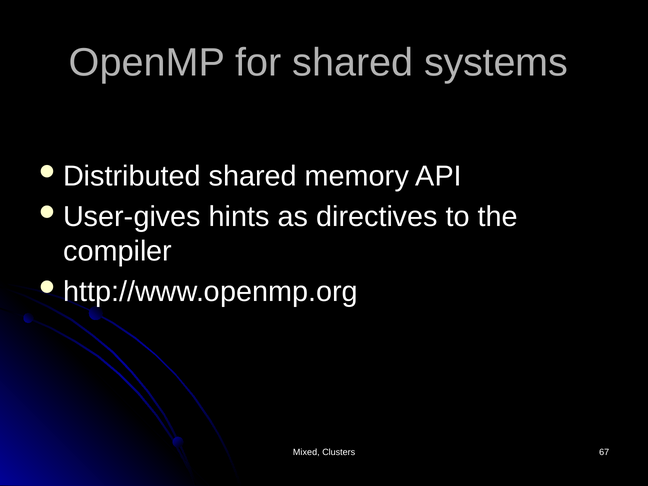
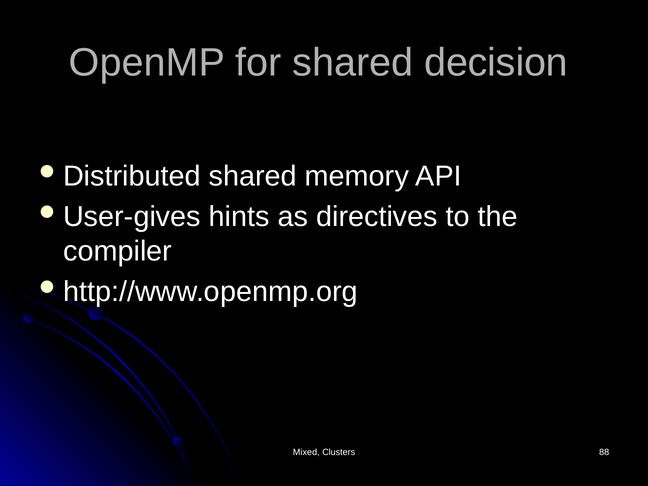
systems: systems -> decision (496, 63)
67: 67 -> 88 (604, 452)
